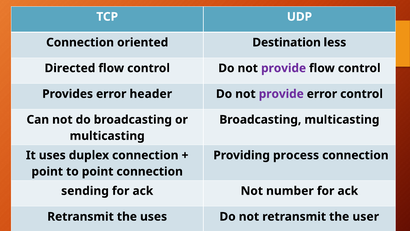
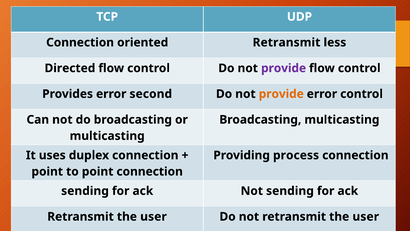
oriented Destination: Destination -> Retransmit (286, 42)
header: header -> second (151, 94)
provide colour: purple -> orange (281, 94)
Not number: number -> sending (290, 191)
uses: uses -> user (154, 216)
